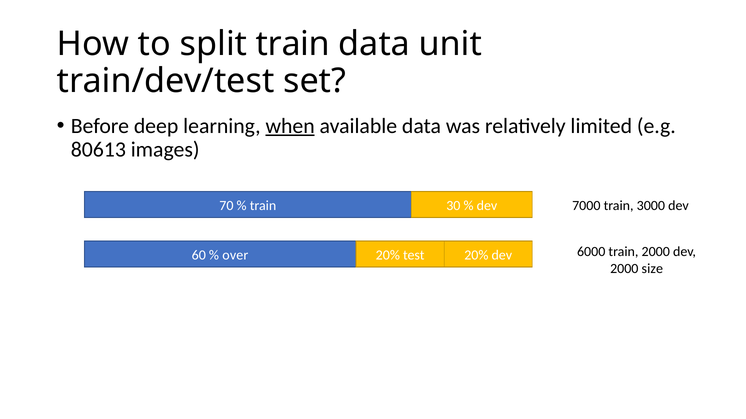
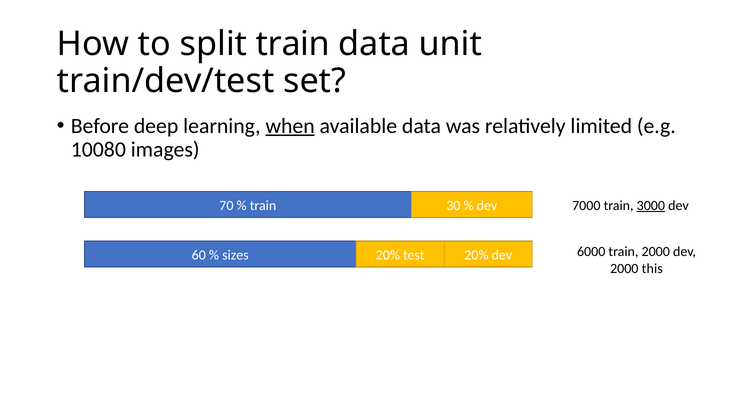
80613: 80613 -> 10080 (98, 150)
3000 underline: none -> present (651, 206)
over: over -> sizes (235, 255)
size: size -> this (652, 269)
